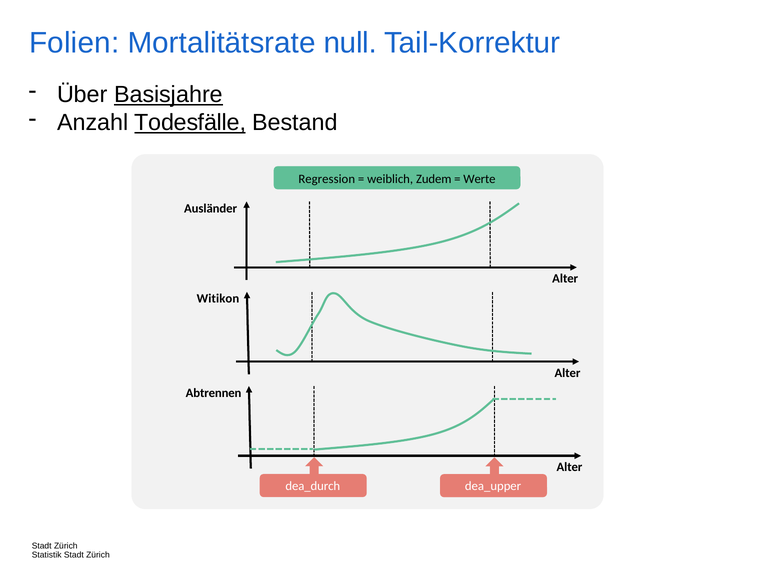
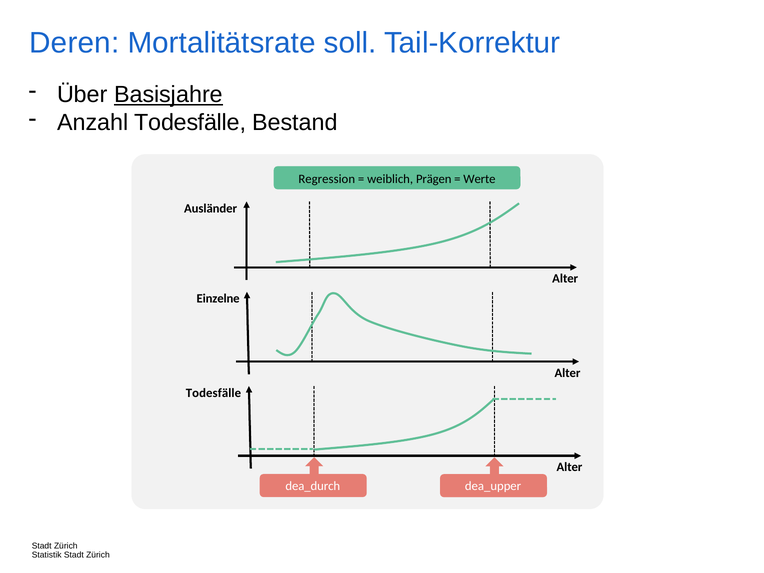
Folien: Folien -> Deren (74, 43)
null: null -> soll (350, 43)
Todesfälle underline: present -> none (190, 123)
Zudem: Zudem -> Prägen (434, 179)
Witikon: Witikon -> Einzelne (218, 299)
Abtrennen: Abtrennen -> Todesfälle (213, 393)
